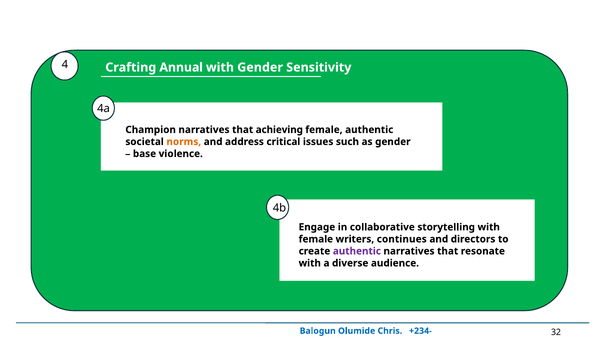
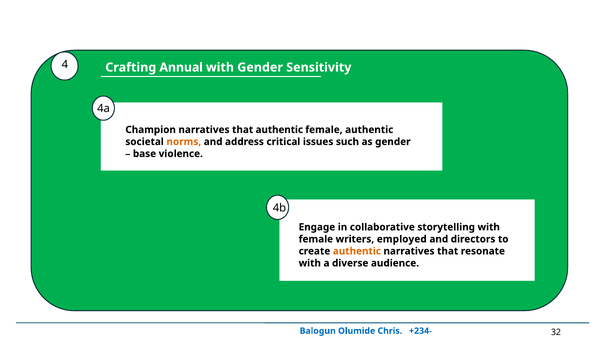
that achieving: achieving -> authentic (279, 130)
continues: continues -> employed (402, 239)
authentic colour: purple -> orange (357, 251)
